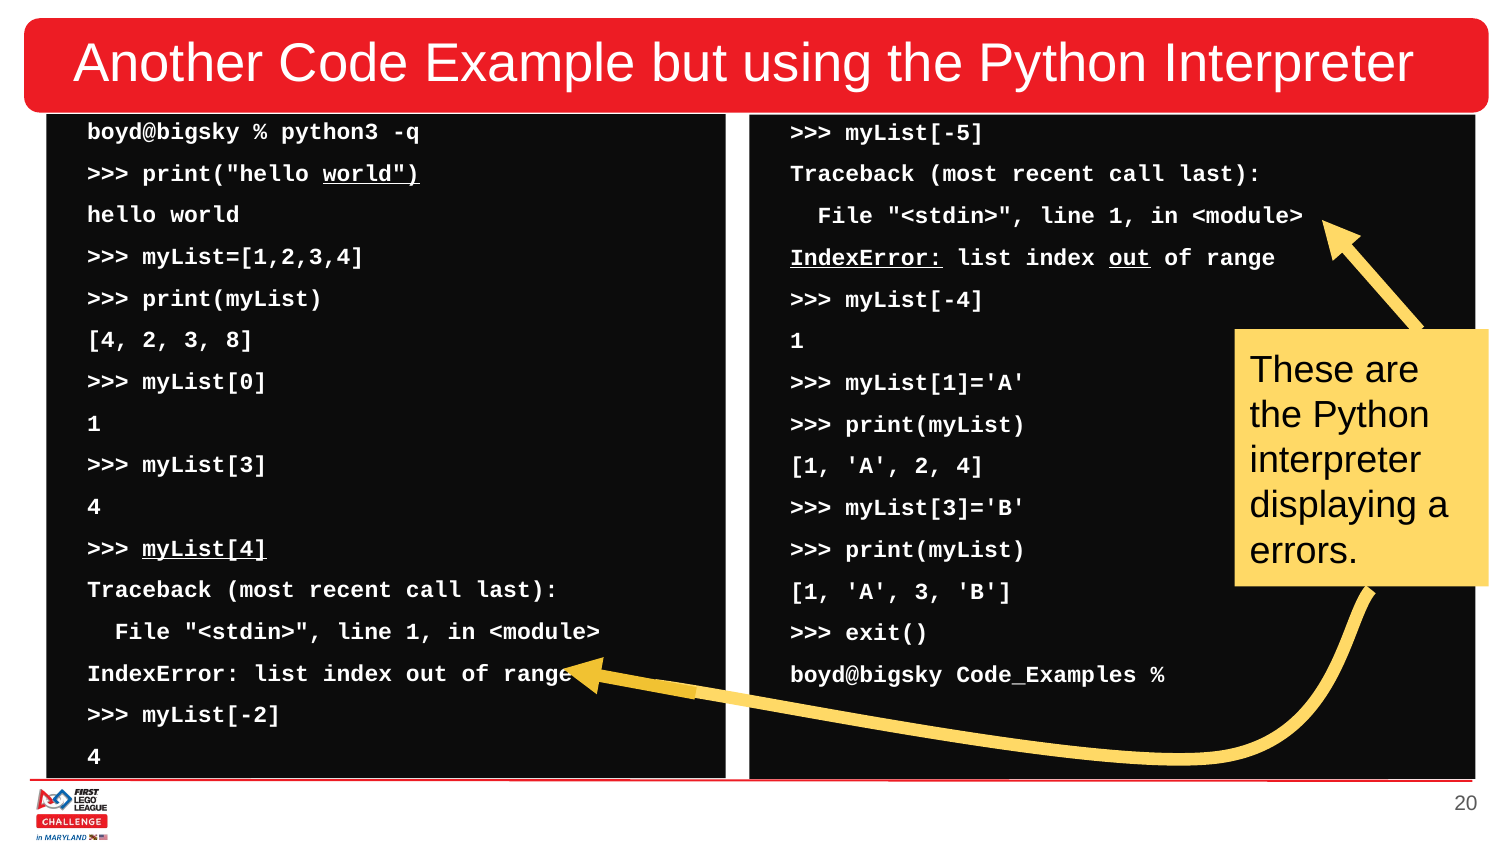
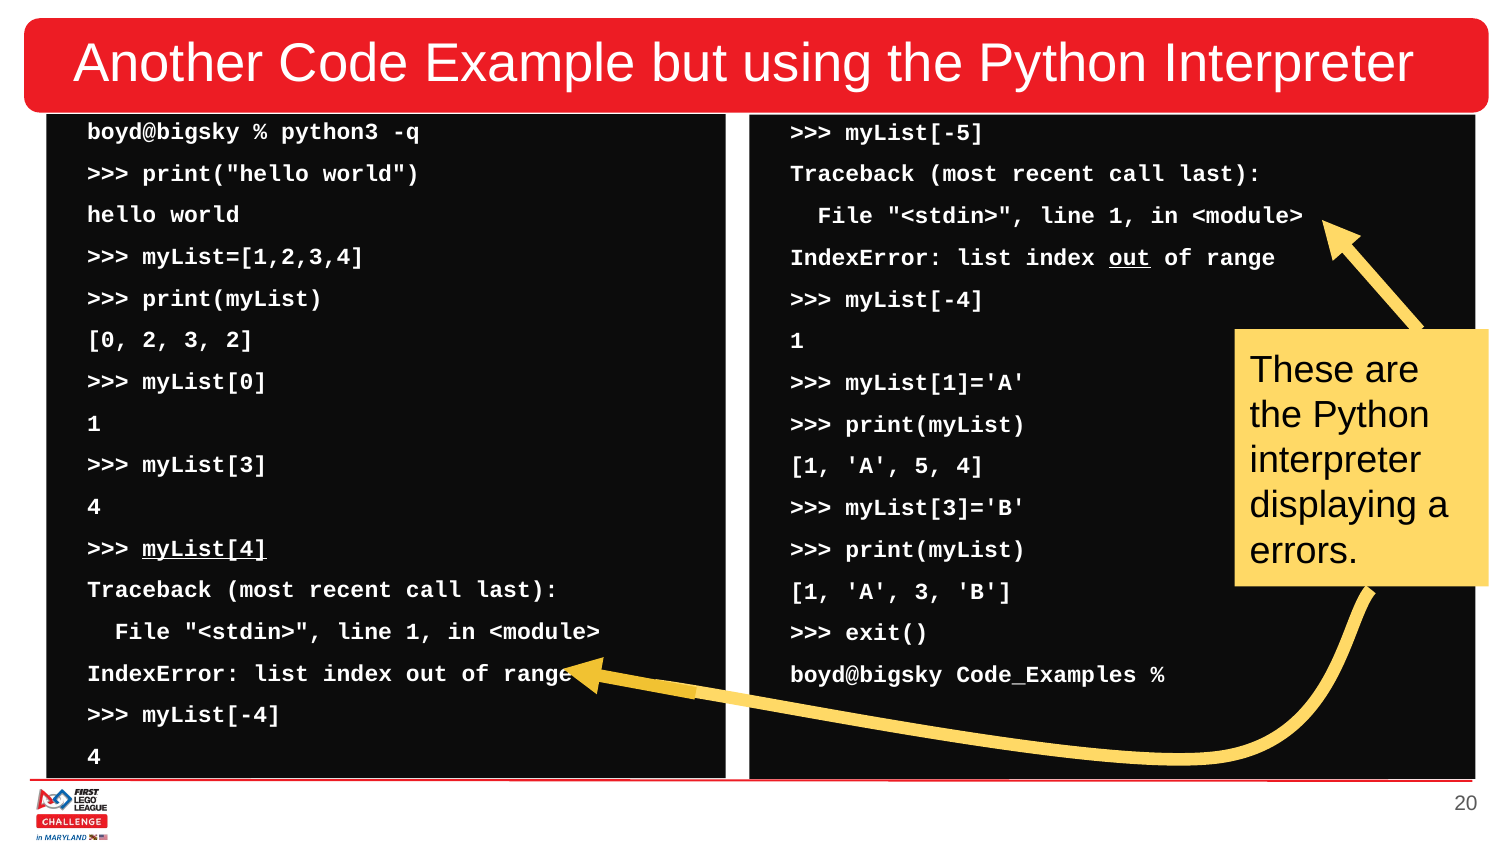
world underline: present -> none (371, 174)
IndexError underline: present -> none (866, 258)
4: 4 -> 0 (108, 340)
3 8: 8 -> 2 (240, 340)
A 2: 2 -> 5 (929, 466)
myList[-2: myList[-2 -> myList[-4 (212, 715)
